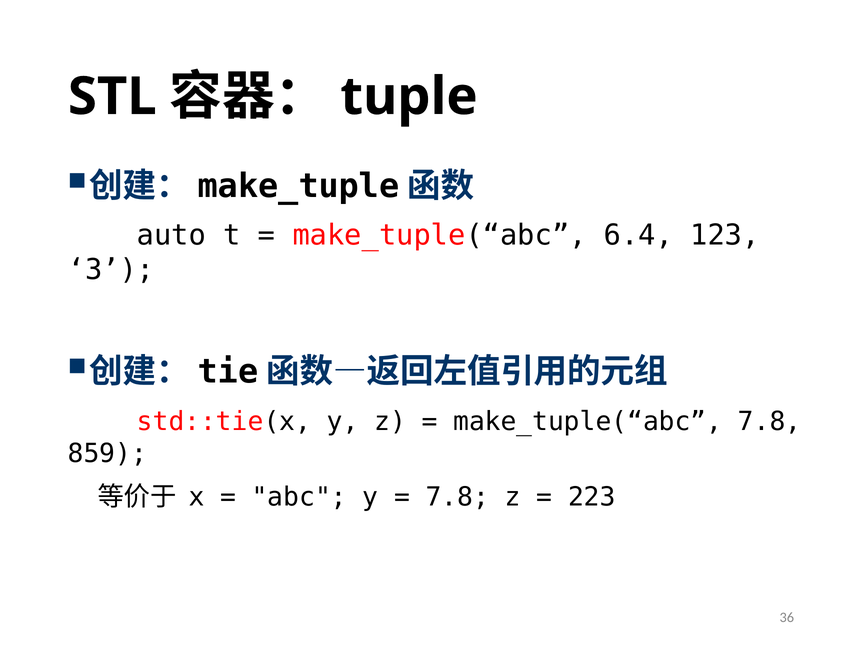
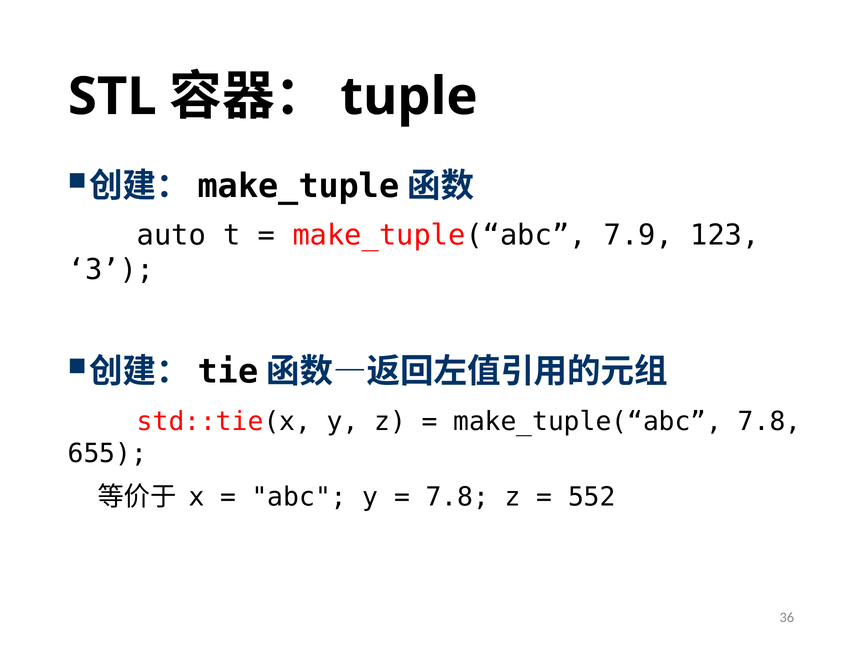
6.4: 6.4 -> 7.9 (638, 235)
859: 859 -> 655 (107, 453)
223: 223 -> 552 (592, 497)
